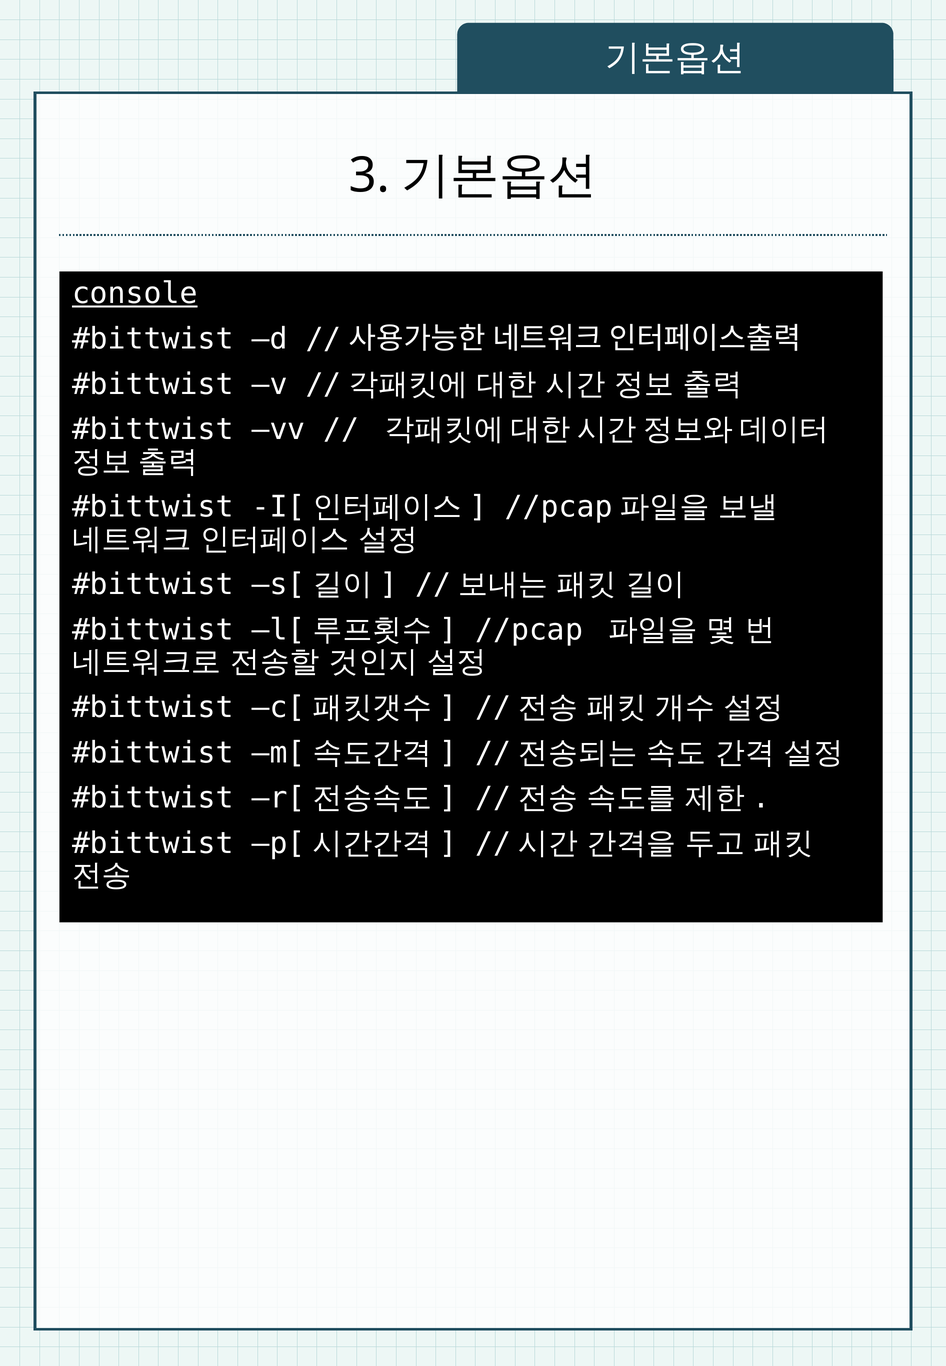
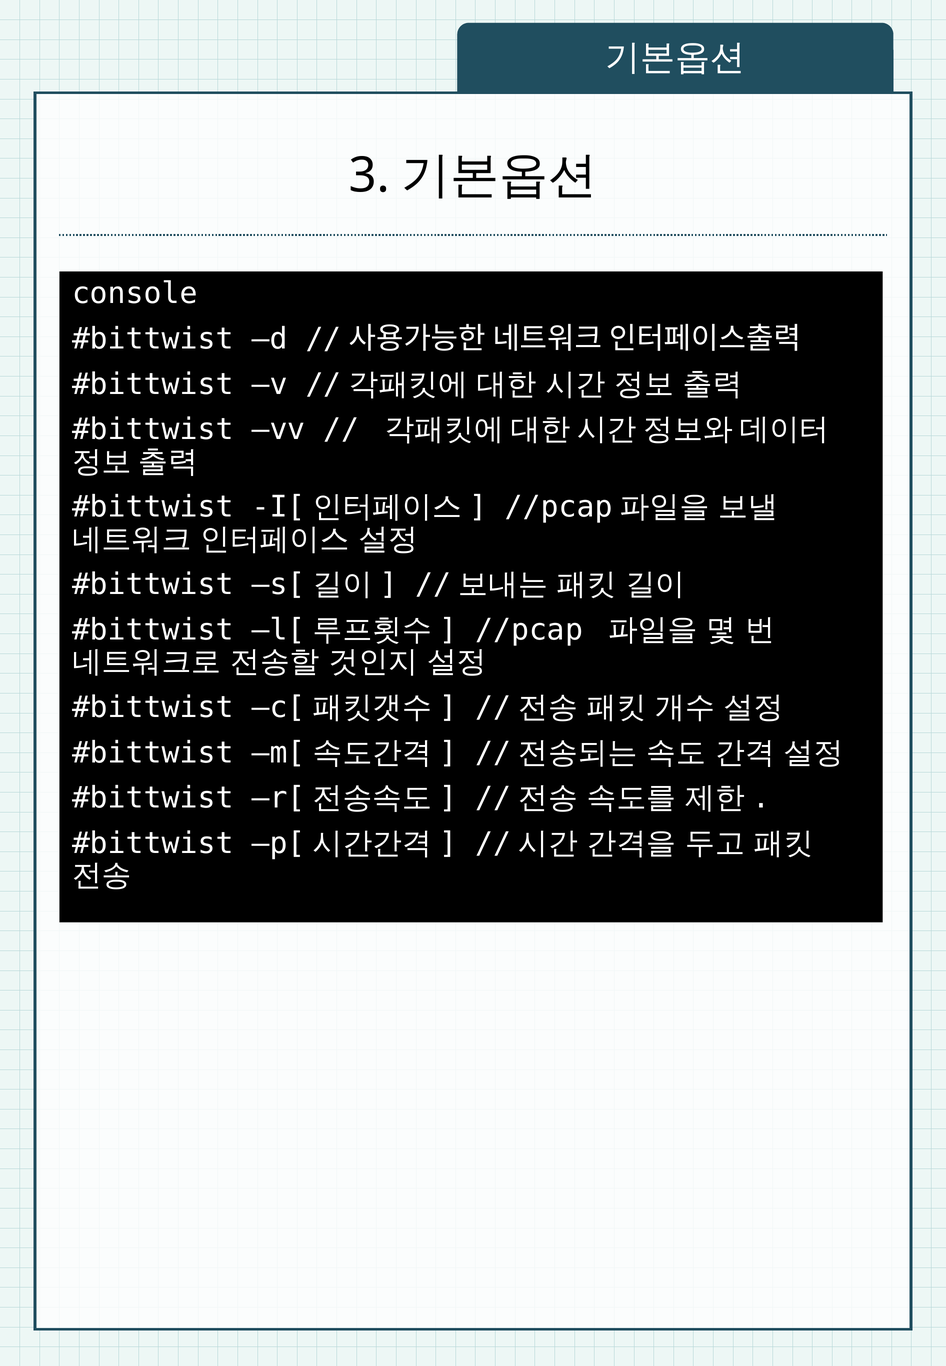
console underline: present -> none (135, 294)
